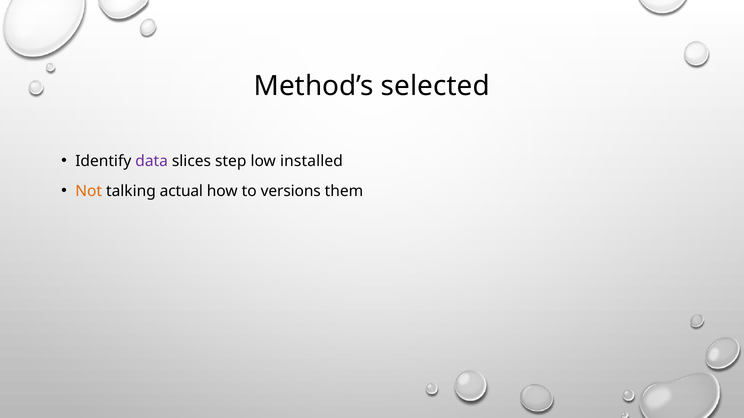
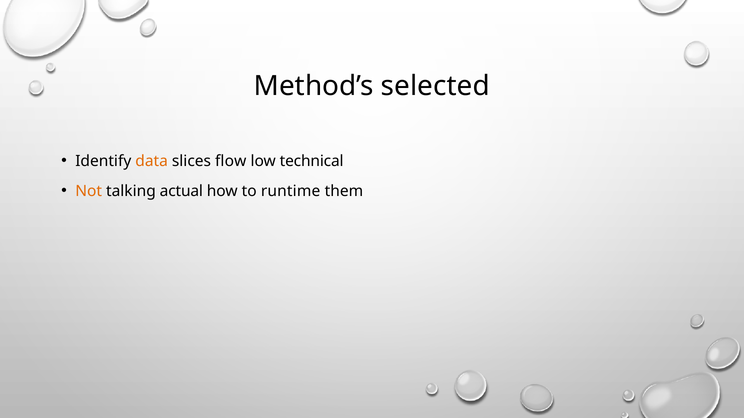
data colour: purple -> orange (152, 161)
step: step -> flow (231, 161)
installed: installed -> technical (312, 161)
versions: versions -> runtime (291, 191)
